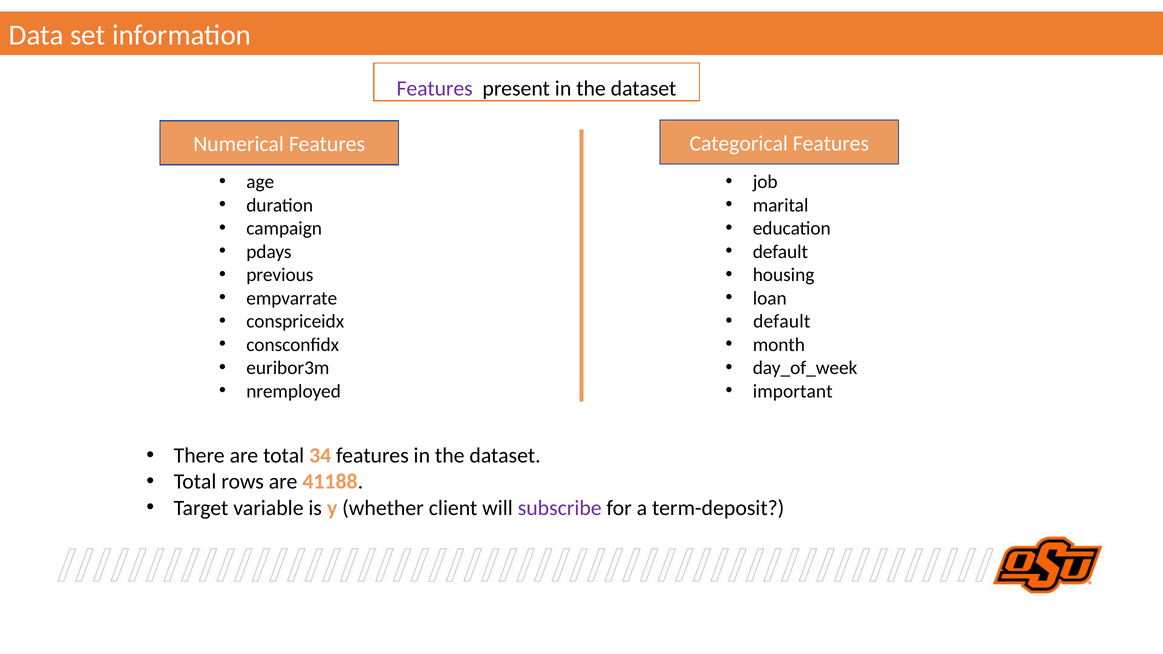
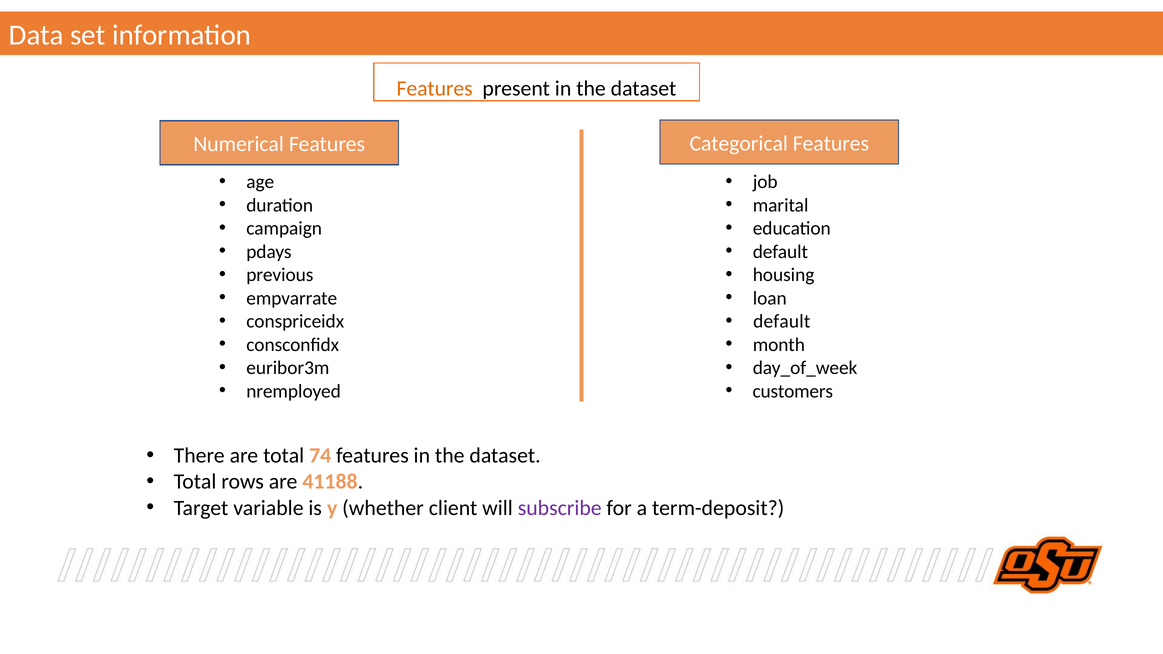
Features colour: purple -> orange (435, 89)
important: important -> customers (793, 391)
34: 34 -> 74 (320, 456)
